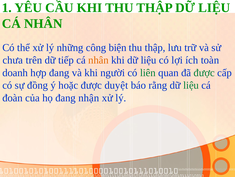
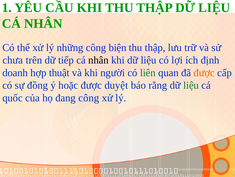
nhân colour: orange -> black (98, 60)
toàn: toàn -> định (210, 60)
hợp đang: đang -> thuật (59, 72)
được colour: green -> orange (204, 72)
đoàn: đoàn -> quốc (12, 97)
đang nhận: nhận -> công (89, 97)
